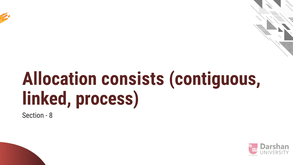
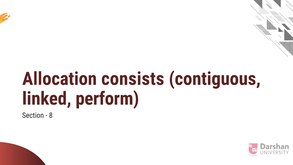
process: process -> perform (107, 99)
